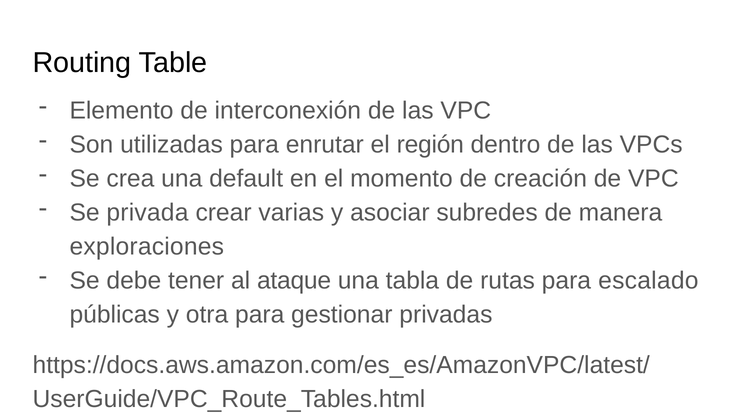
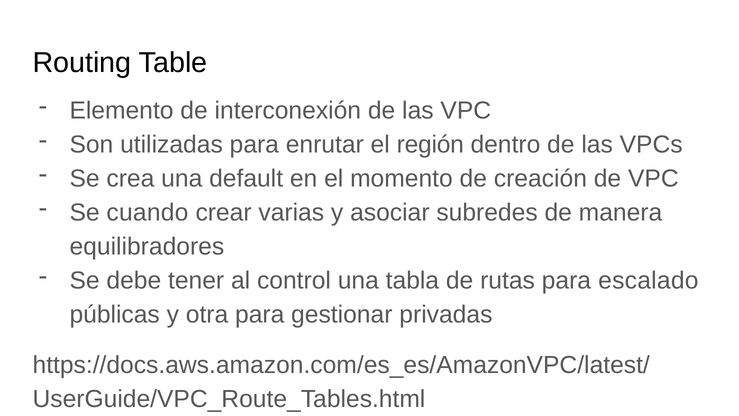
privada: privada -> cuando (147, 213)
exploraciones: exploraciones -> equilibradores (147, 247)
ataque: ataque -> control (294, 280)
